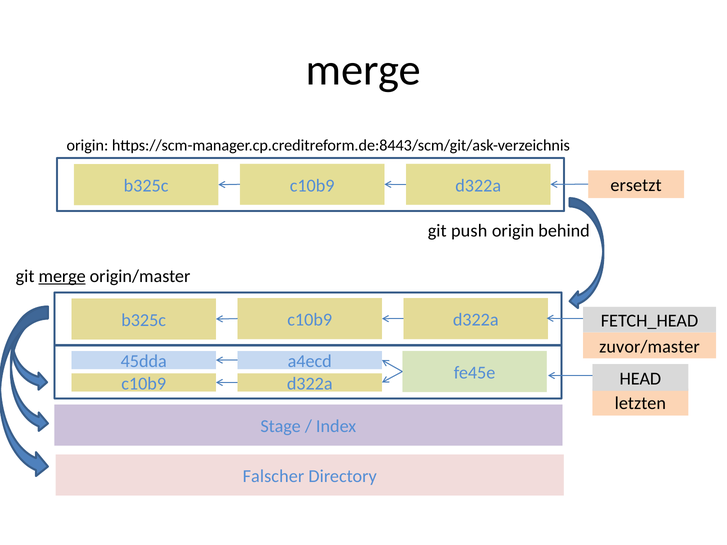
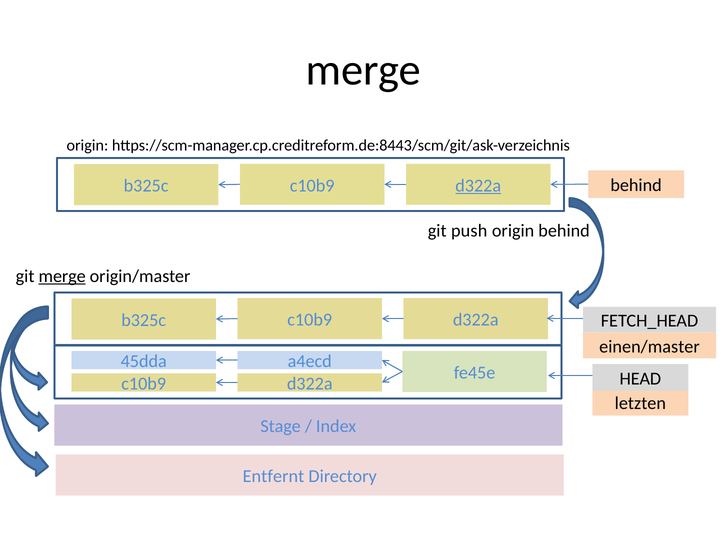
ersetzt: ersetzt -> behind (636, 186)
d322a underline: none -> present (478, 186)
zuvor/master: zuvor/master -> einen/master (649, 347)
Falscher: Falscher -> Entfernt (273, 477)
